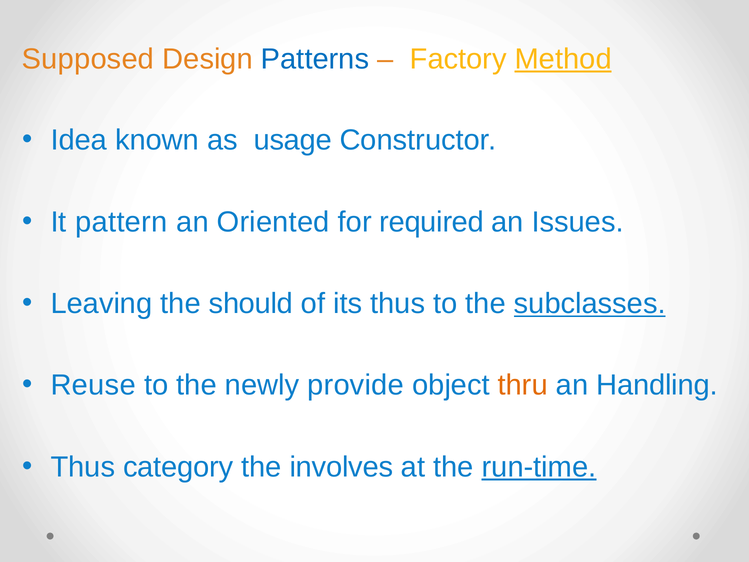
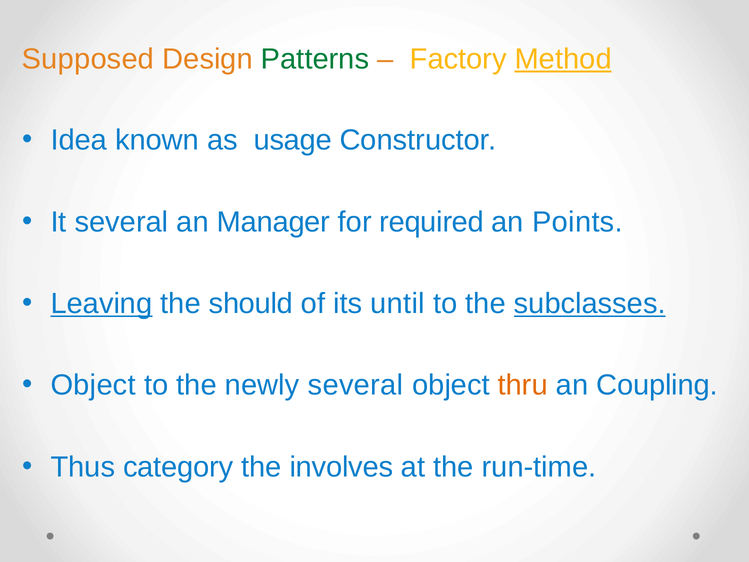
Patterns colour: blue -> green (315, 59)
It pattern: pattern -> several (122, 222)
Oriented: Oriented -> Manager (273, 222)
Issues: Issues -> Points (577, 222)
Leaving underline: none -> present (101, 304)
its thus: thus -> until (398, 304)
Reuse: Reuse -> Object (93, 385)
newly provide: provide -> several (356, 385)
Handling: Handling -> Coupling (657, 385)
run-time underline: present -> none (539, 467)
